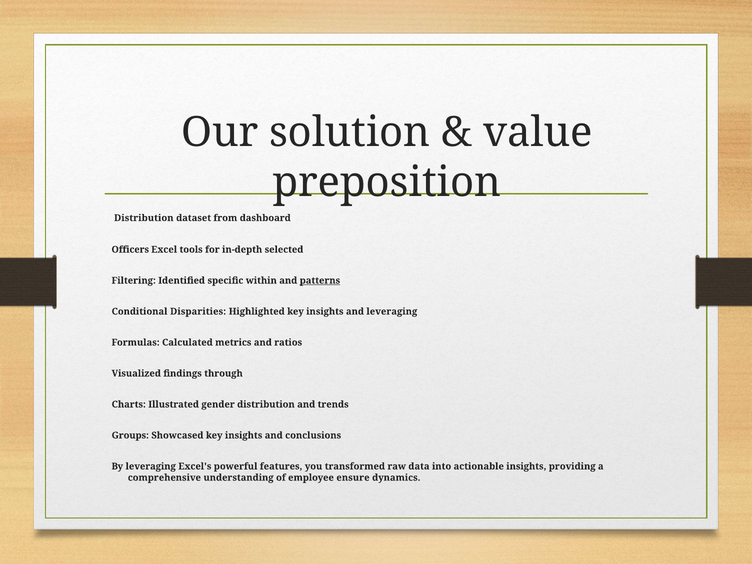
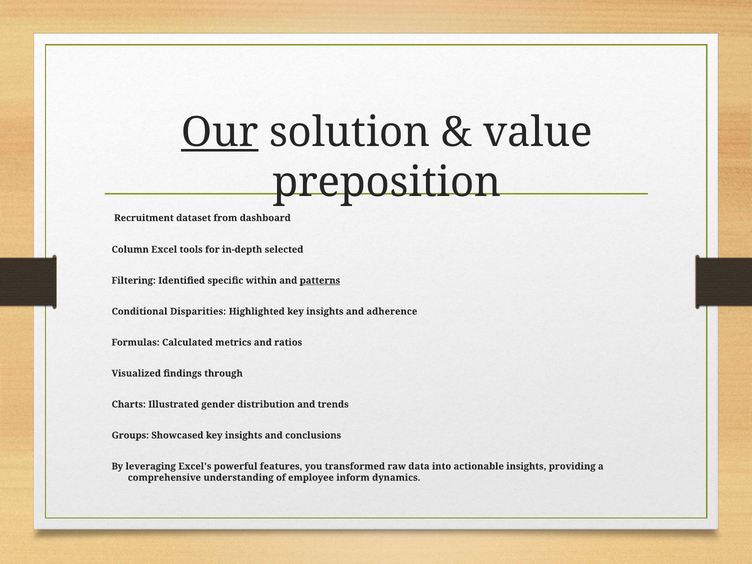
Our underline: none -> present (220, 132)
Distribution: Distribution -> Recruitment (144, 218)
Officers: Officers -> Column (130, 250)
and leveraging: leveraging -> adherence (392, 311)
ensure: ensure -> inform (353, 478)
